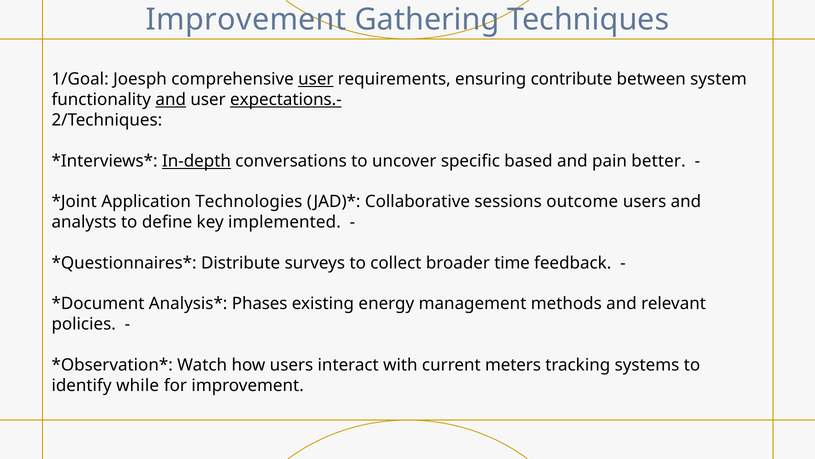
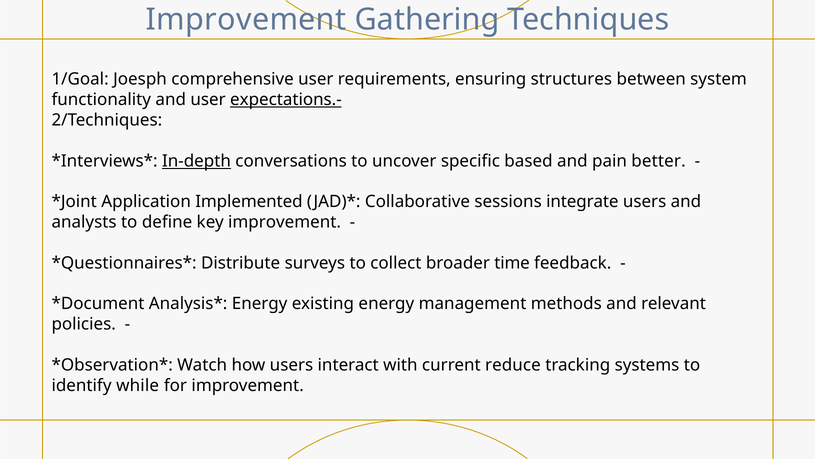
user underline: present -> none (316, 79)
contribute: contribute -> structures (571, 79)
and underline: present -> none (171, 100)
Technologies: Technologies -> Implemented (249, 202)
outcome: outcome -> integrate (582, 202)
key implemented: implemented -> improvement (285, 222)
Phases: Phases -> Energy (260, 303)
meters: meters -> reduce (513, 365)
